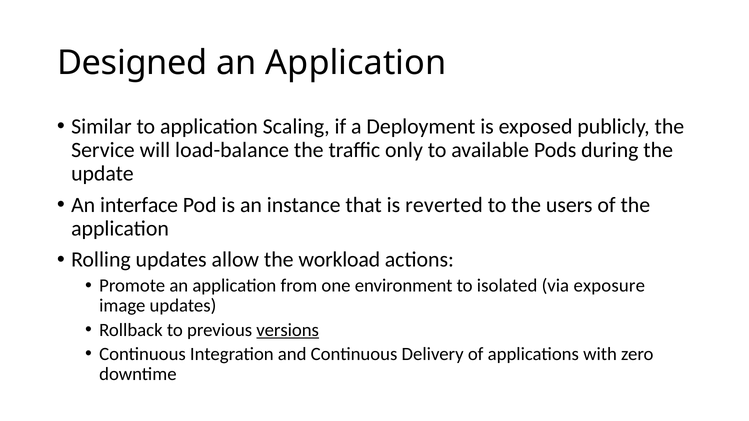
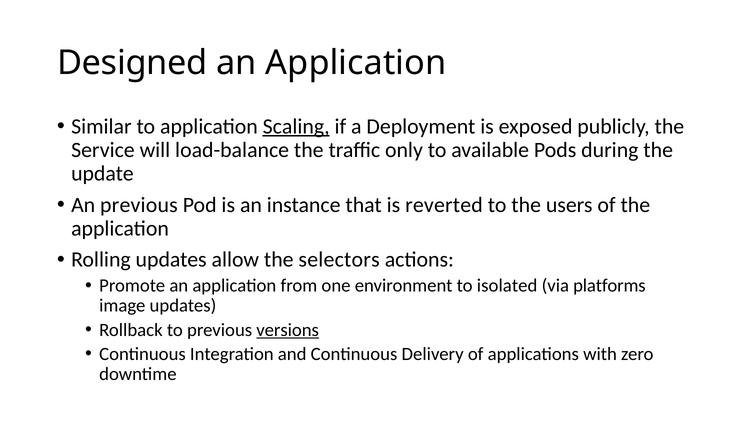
Scaling underline: none -> present (296, 127)
An interface: interface -> previous (139, 205)
workload: workload -> selectors (339, 260)
exposure: exposure -> platforms (609, 286)
